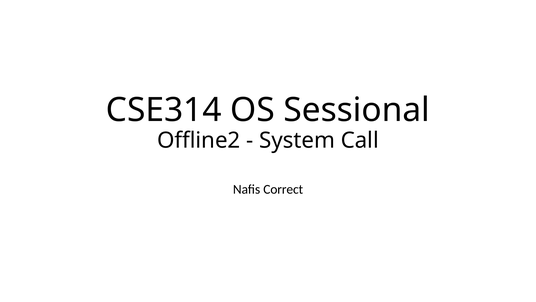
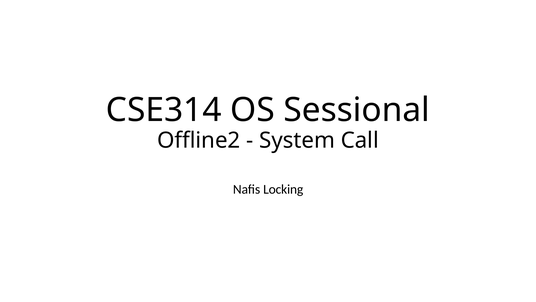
Correct: Correct -> Locking (283, 189)
